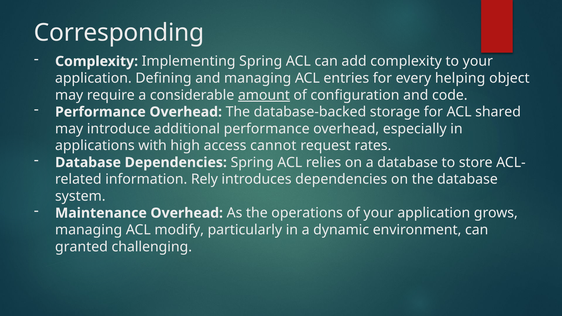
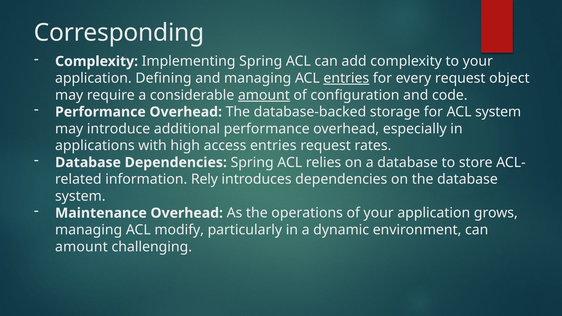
entries underline: none -> present (346, 78)
every helping: helping -> request (460, 78)
ACL shared: shared -> system (498, 112)
access cannot: cannot -> entries (273, 146)
granted: granted -> amount (81, 247)
